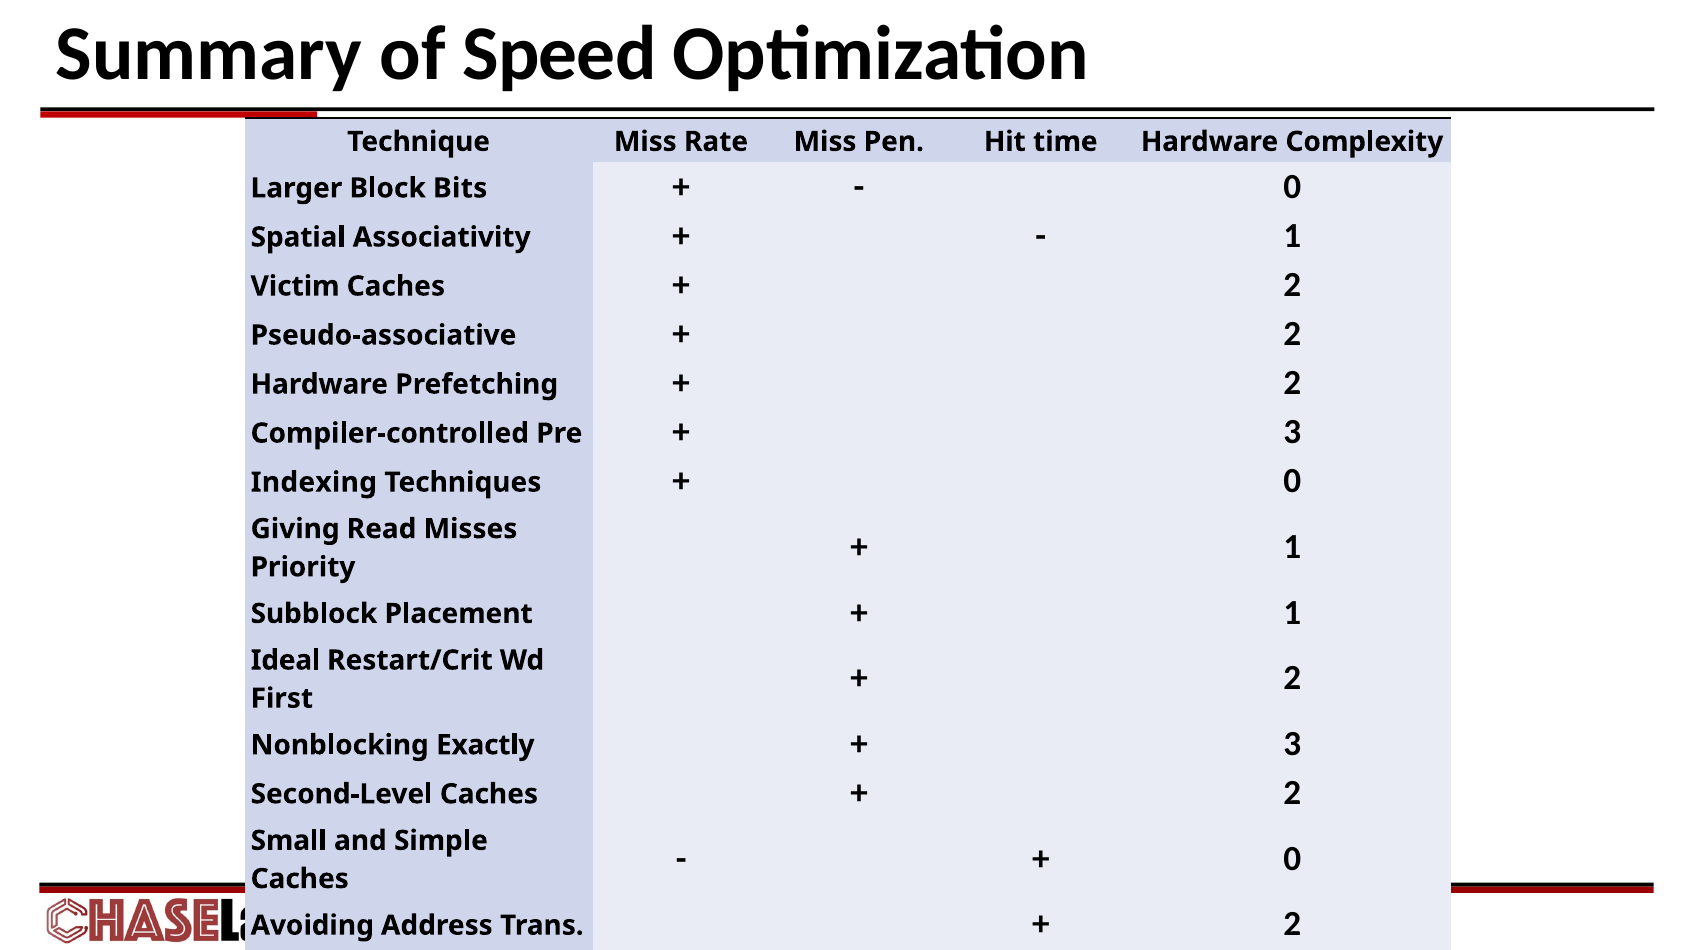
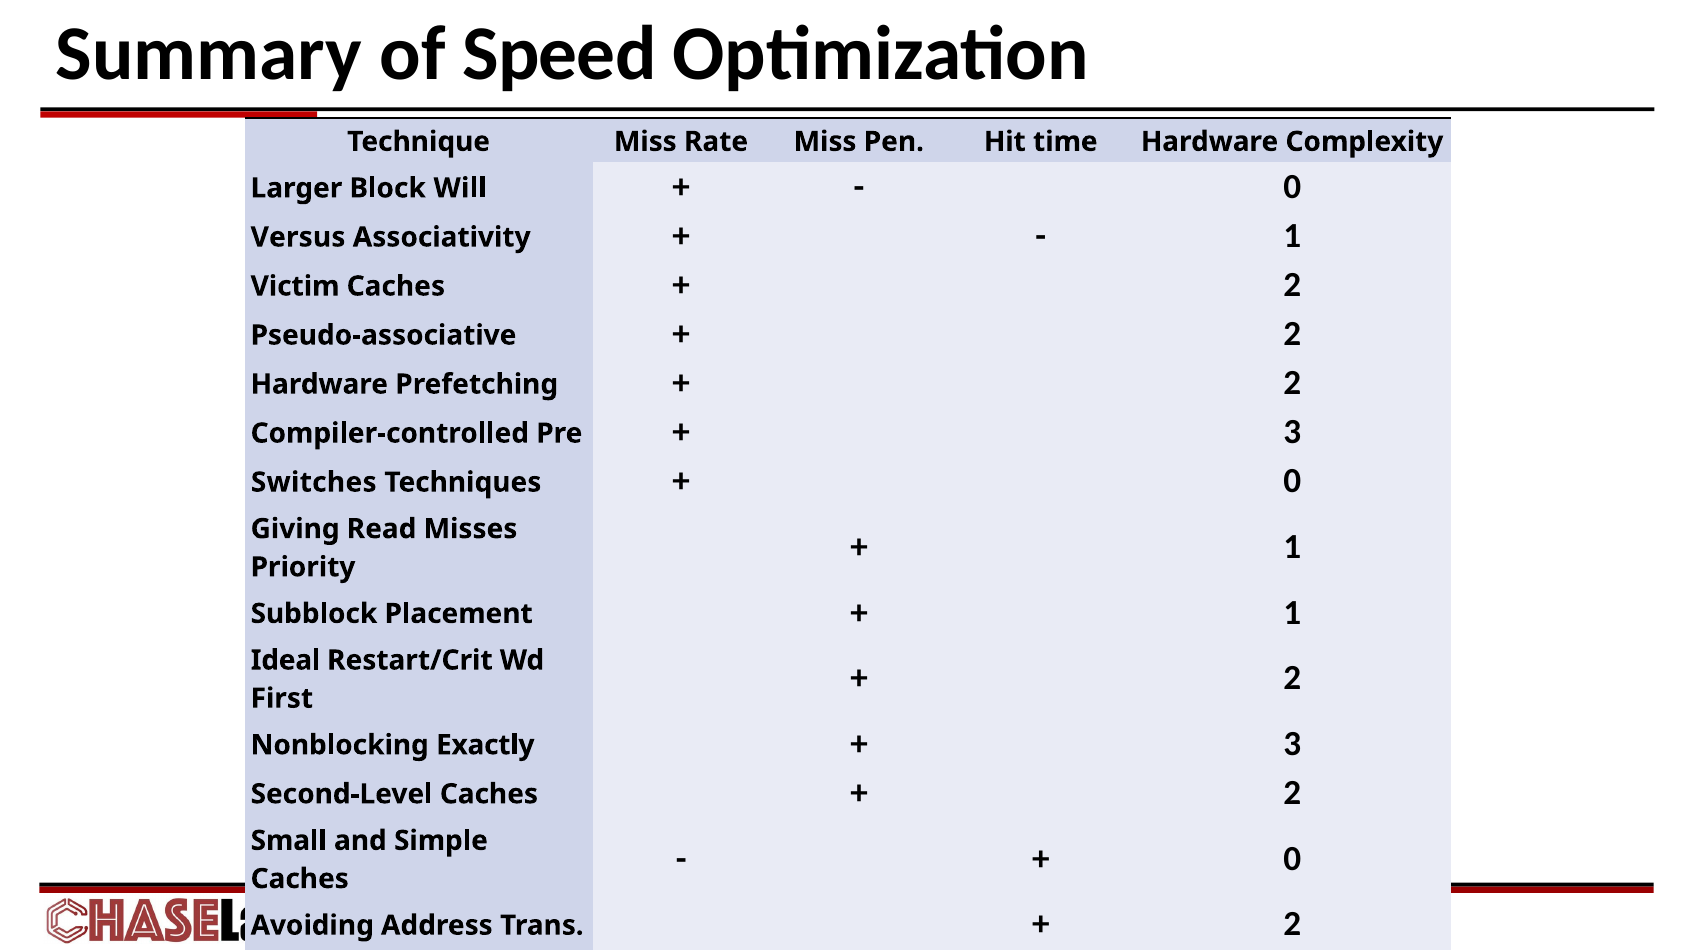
Bits: Bits -> Will (460, 188)
Spatial: Spatial -> Versus (298, 237)
Indexing: Indexing -> Switches (314, 482)
